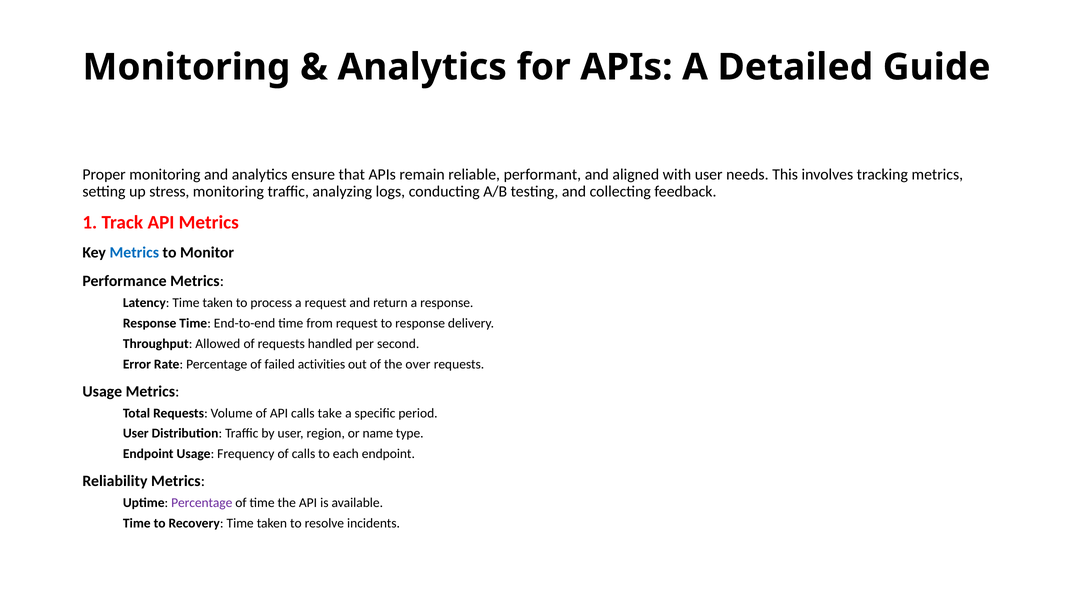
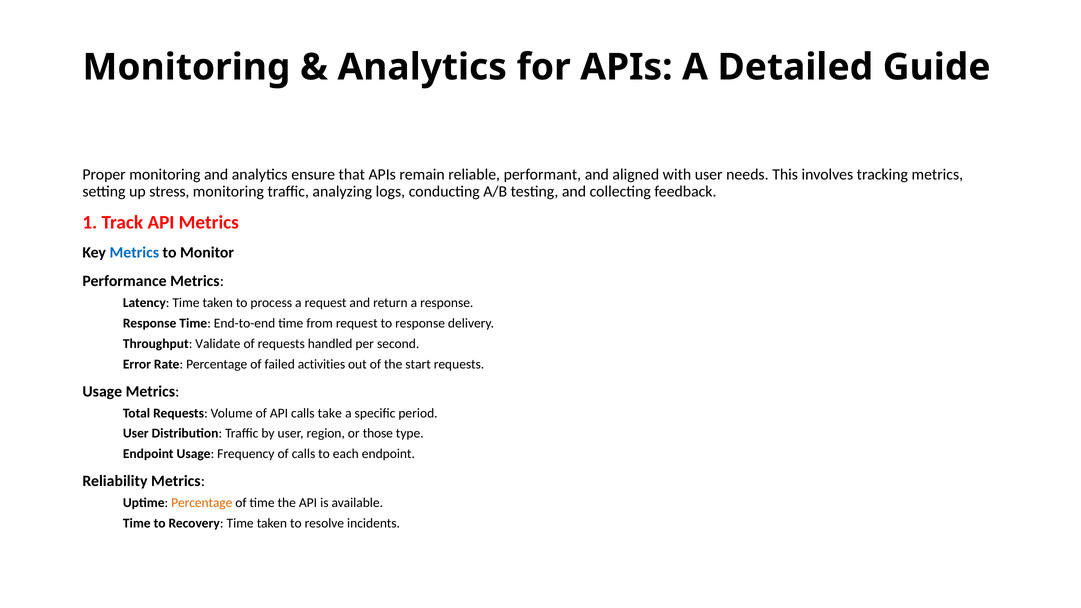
Allowed: Allowed -> Validate (218, 344)
over: over -> start (418, 364)
name: name -> those (378, 434)
Percentage colour: purple -> orange (202, 503)
